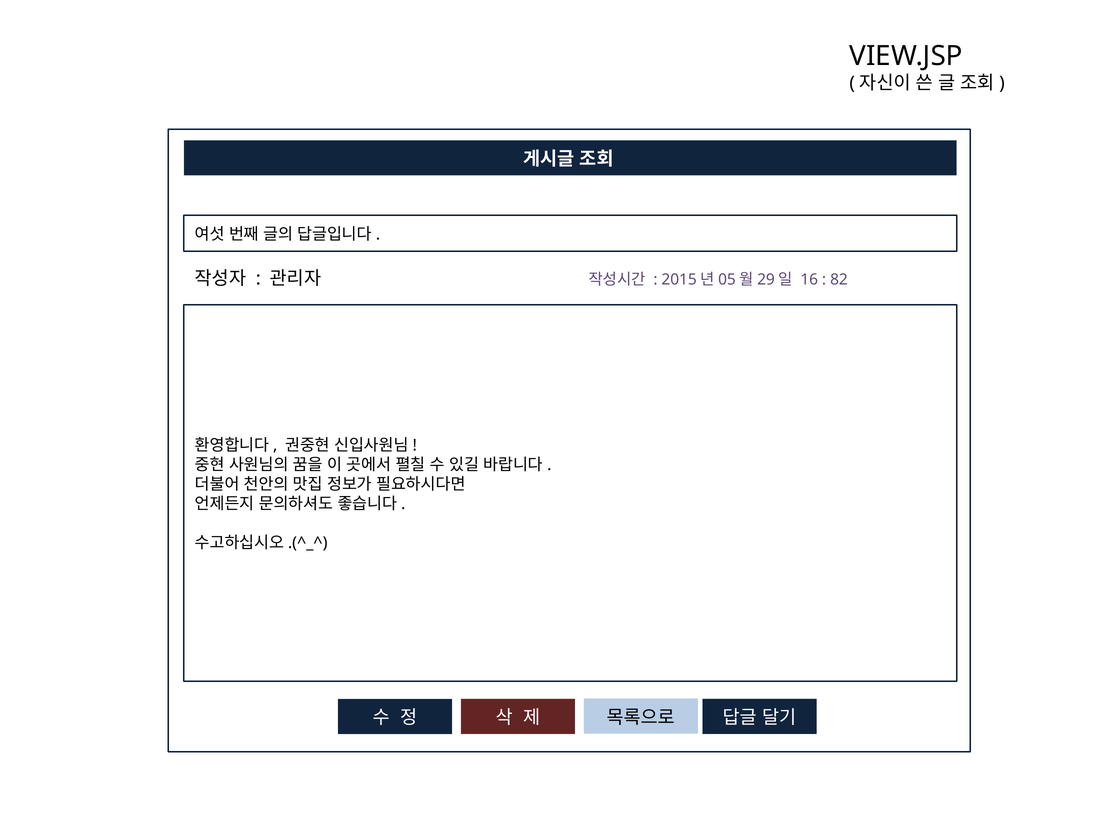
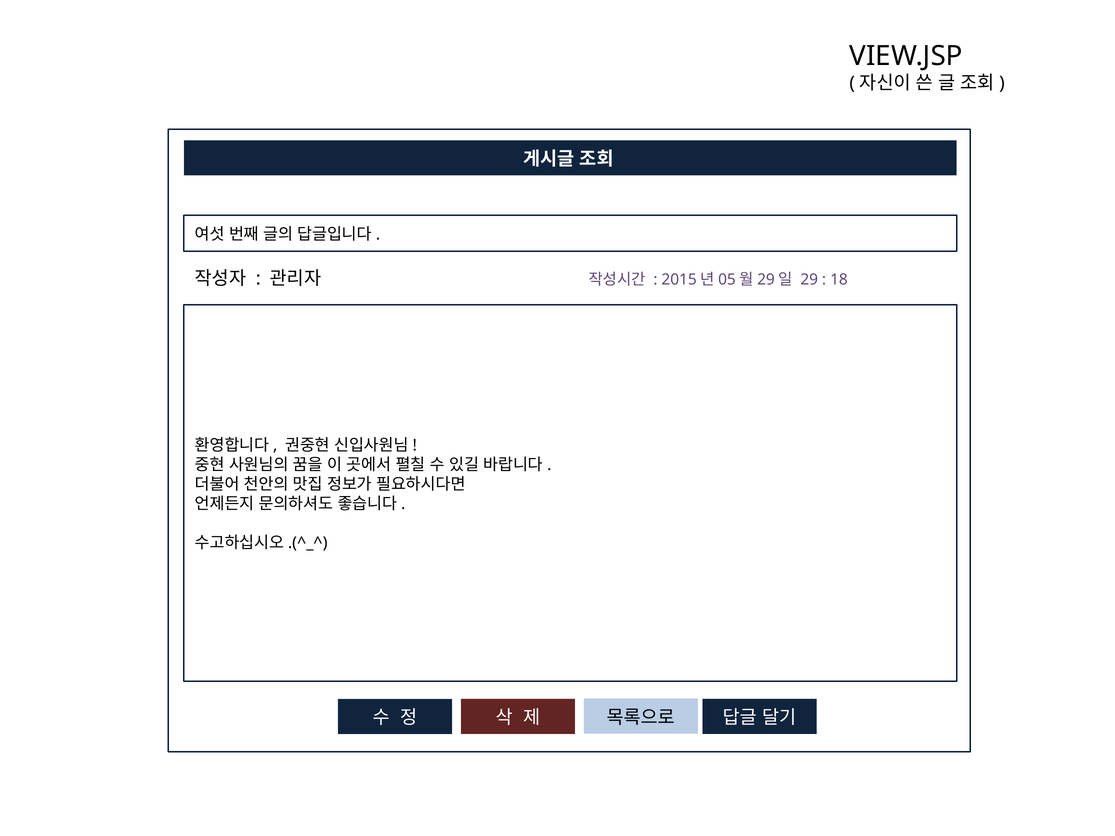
16: 16 -> 29 (809, 279)
82: 82 -> 18 (839, 279)
